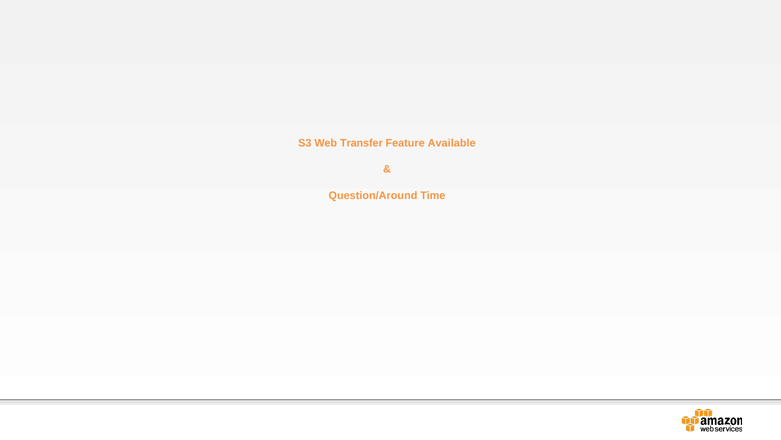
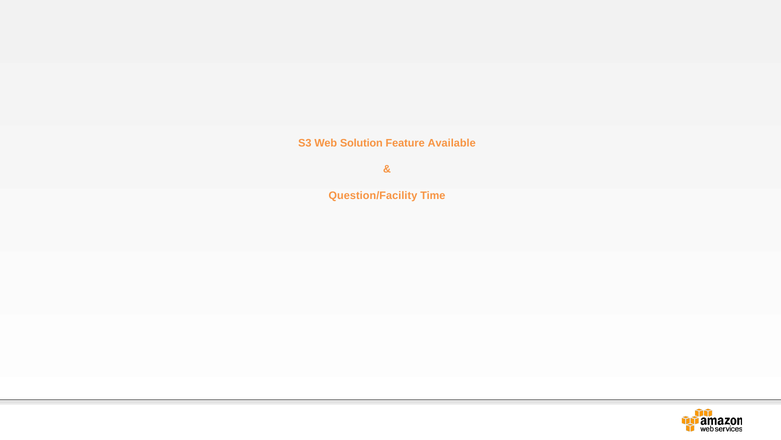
Transfer: Transfer -> Solution (361, 143)
Question/Around: Question/Around -> Question/Facility (373, 195)
